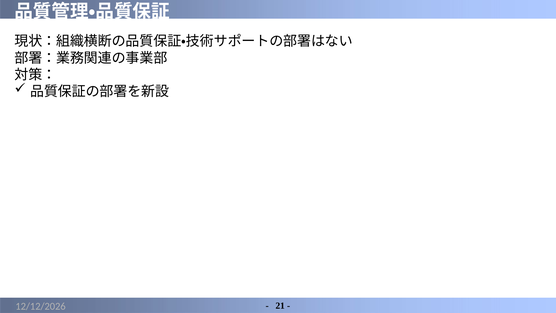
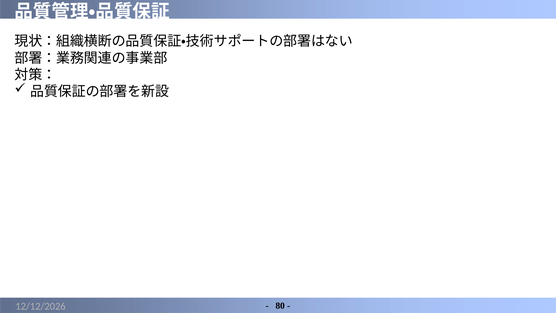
21: 21 -> 80 (280, 306)
